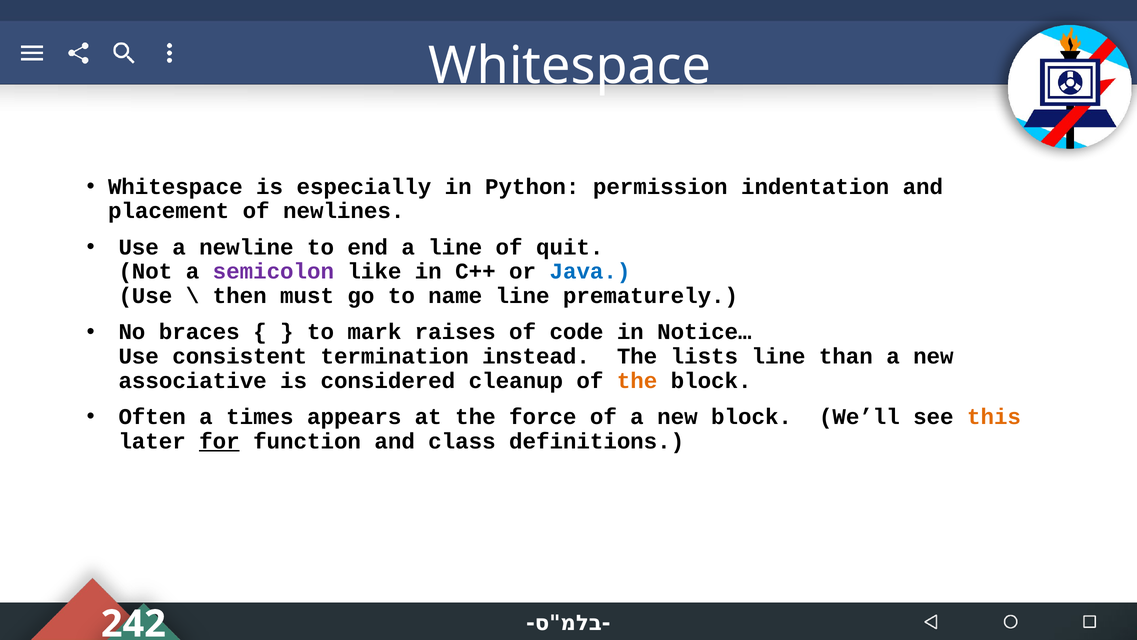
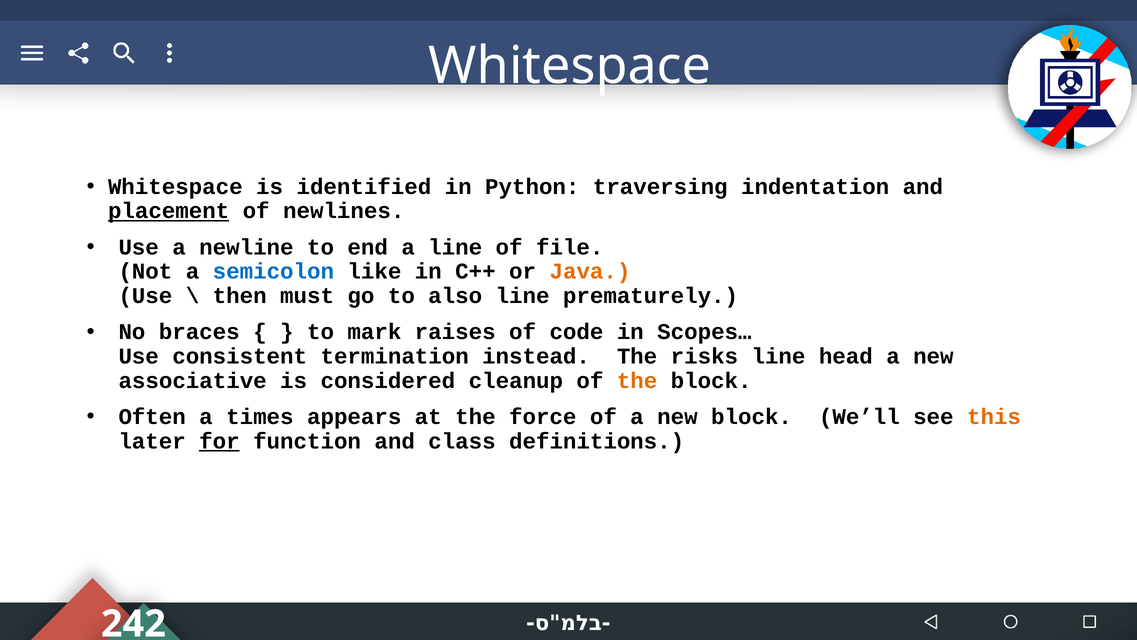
especially: especially -> identified (364, 187)
permission: permission -> traversing (660, 187)
placement underline: none -> present (169, 211)
quit: quit -> file (570, 247)
semicolon colour: purple -> blue (273, 271)
Java colour: blue -> orange (590, 271)
name: name -> also (455, 296)
Notice…: Notice… -> Scopes… (704, 332)
lists: lists -> risks (704, 356)
than: than -> head (846, 356)
